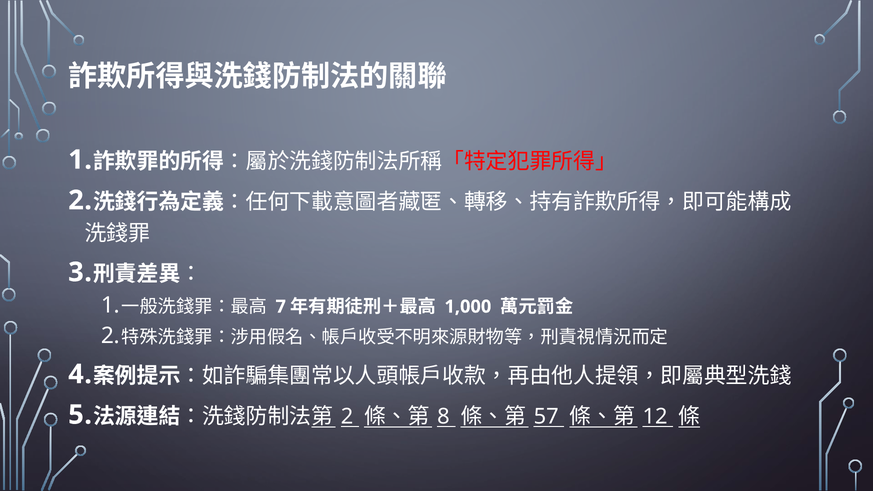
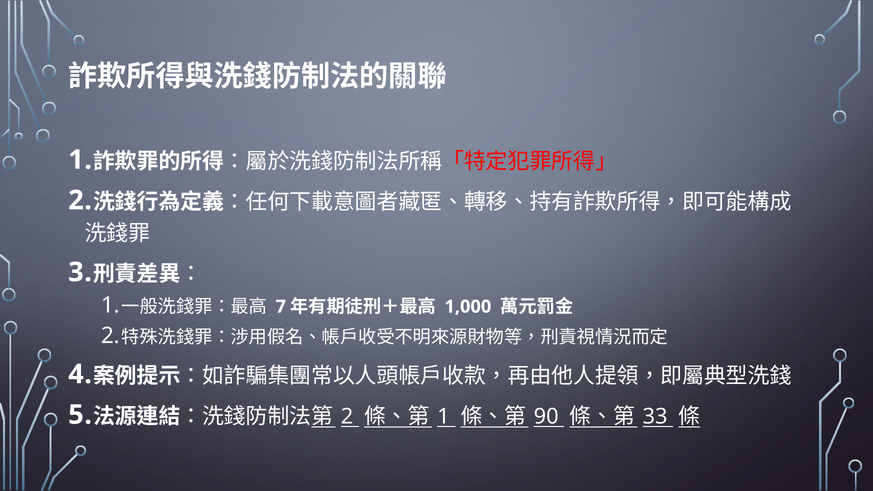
8: 8 -> 1 (443, 417)
57: 57 -> 90 (546, 417)
12: 12 -> 33 (655, 417)
